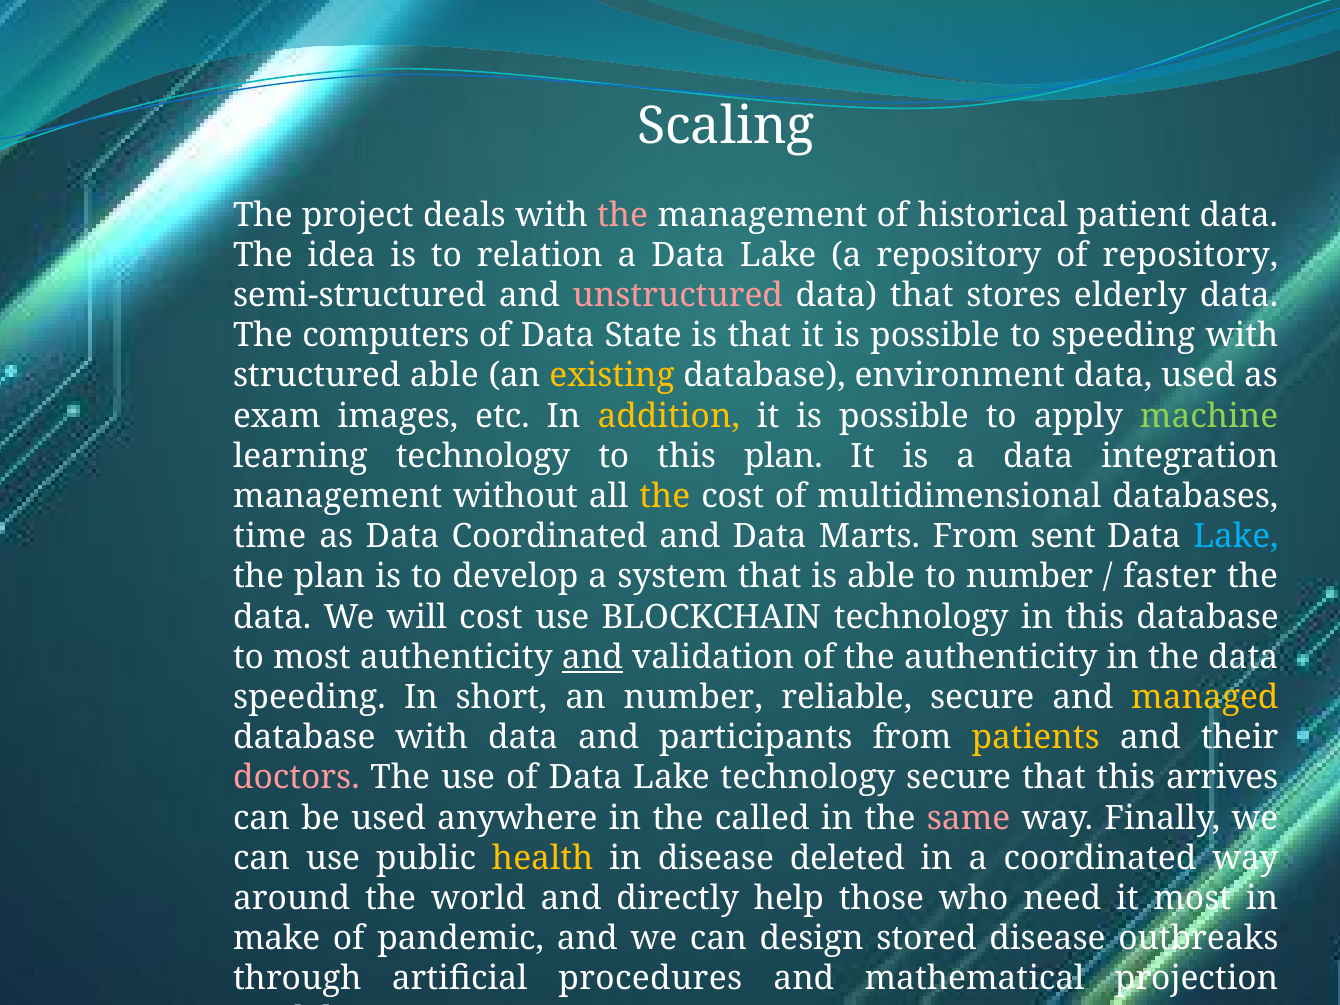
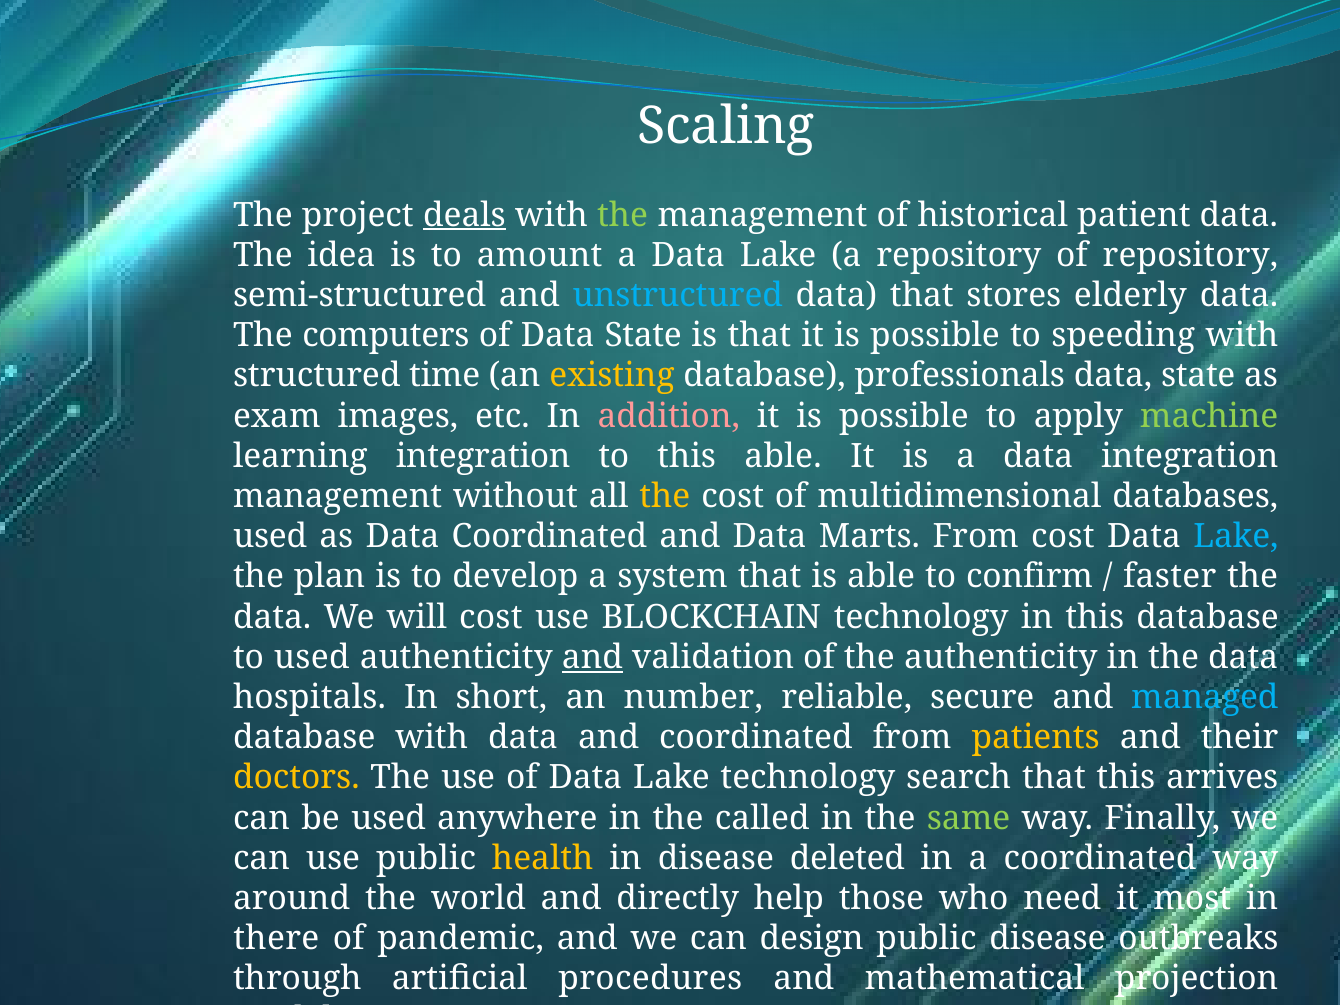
deals underline: none -> present (464, 215)
the colour: pink -> light green (623, 215)
relation: relation -> amount (540, 255)
unstructured colour: pink -> light blue (678, 295)
structured able: able -> time (445, 376)
environment: environment -> professionals (960, 376)
used: used -> state (1198, 376)
addition colour: yellow -> pink (669, 416)
learning technology: technology -> integration (483, 456)
this plan: plan -> able (783, 456)
time: time -> used (270, 537)
From sent: sent -> cost (1063, 537)
to number: number -> confirm (1030, 577)
to most: most -> used (312, 657)
speeding: speeding -> hospitals (309, 697)
managed colour: yellow -> light blue (1205, 697)
and participants: participants -> coordinated (756, 738)
doctors colour: pink -> yellow (296, 778)
technology secure: secure -> search (959, 778)
same colour: pink -> light green (969, 818)
make: make -> there (276, 939)
design stored: stored -> public (927, 939)
